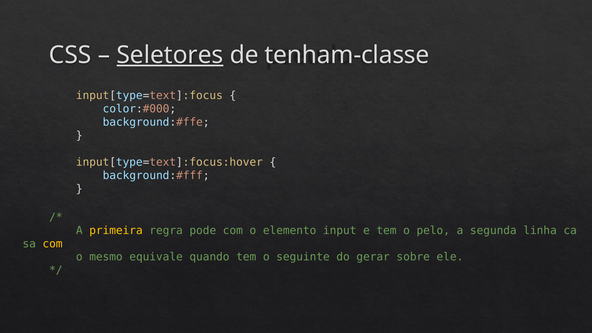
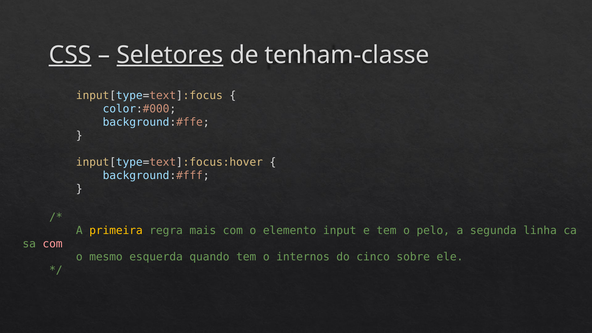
CSS underline: none -> present (70, 55)
pode: pode -> mais (203, 230)
com colour: yellow -> pink (53, 244)
equivale: equivale -> esquerda (156, 257)
seguinte: seguinte -> internos (303, 257)
gerar: gerar -> cinco (373, 257)
